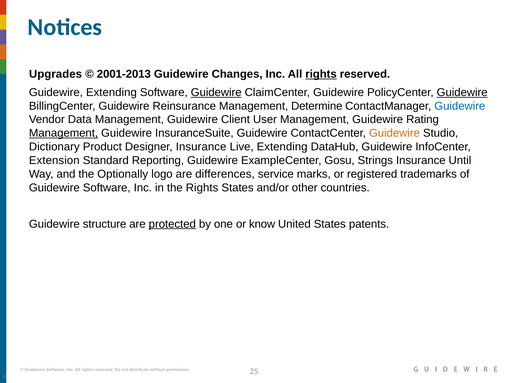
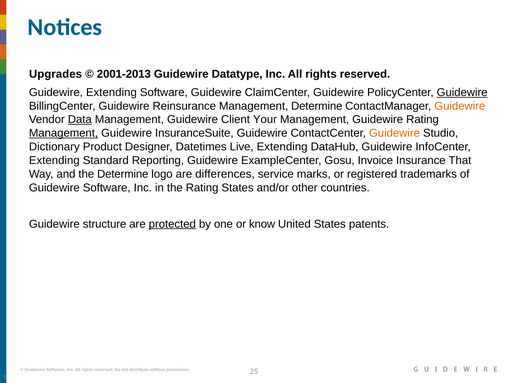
Changes: Changes -> Datatype (237, 74)
rights underline: present -> none (321, 74)
Guidewire underline: present -> none (216, 92)
Guidewire colour: blue -> orange (460, 106)
Data underline: none -> present (80, 119)
User: User -> Your (265, 119)
Designer Insurance: Insurance -> Datetimes (201, 147)
Extension: Extension -> Extending (54, 160)
Strings: Strings -> Invoice (375, 160)
Until: Until -> That (460, 160)
the Optionally: Optionally -> Determine (123, 174)
the Rights: Rights -> Rating (202, 187)
